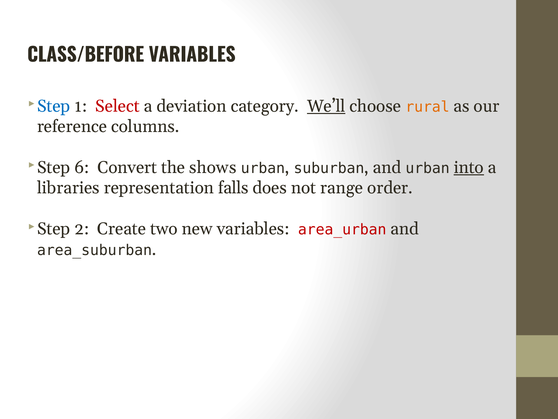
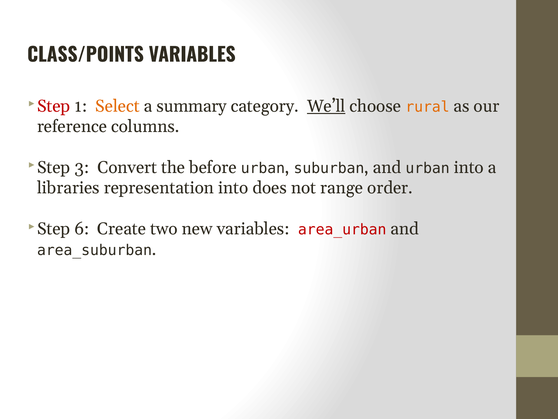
CLASS/BEFORE: CLASS/BEFORE -> CLASS/POINTS (86, 55)
Step colour: blue -> red (54, 106)
Select colour: red -> orange (117, 106)
deviation: deviation -> summary (192, 106)
6: 6 -> 3 (82, 167)
shows: shows -> before (213, 167)
into underline: present -> none (469, 167)
representation falls: falls -> into (233, 188)
2: 2 -> 6 (82, 229)
